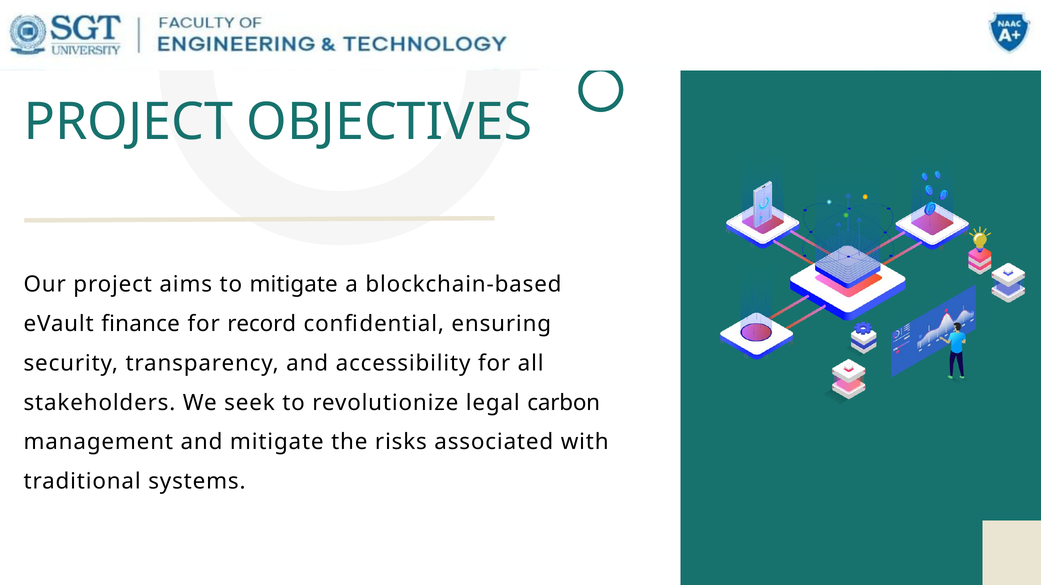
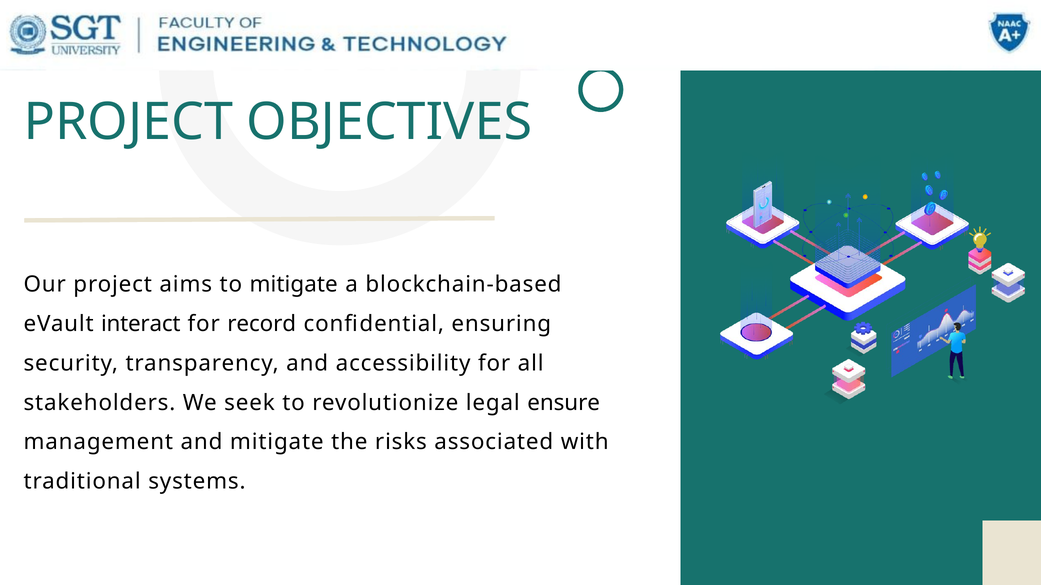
finance: finance -> interact (141, 324)
carbon: carbon -> ensure (564, 403)
